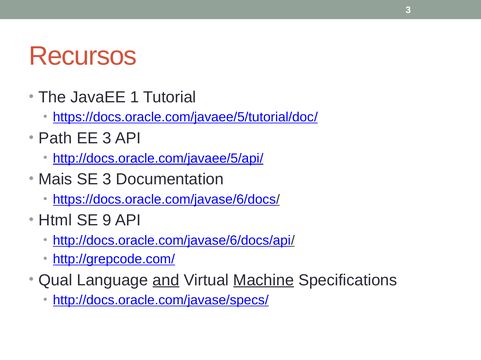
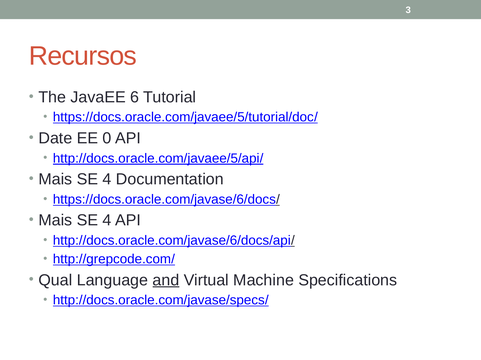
1: 1 -> 6 (135, 97)
Path: Path -> Date (55, 138)
EE 3: 3 -> 0 (107, 138)
3: 3 -> 4 (107, 180)
Html: Html -> Mais (55, 221)
9: 9 -> 4 (107, 221)
Machine underline: present -> none (264, 281)
